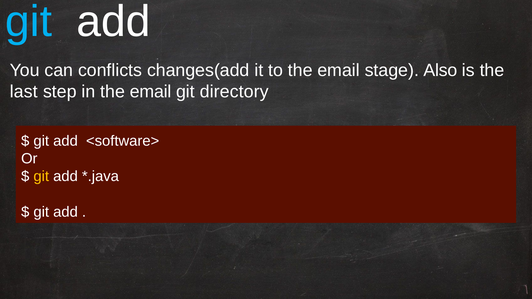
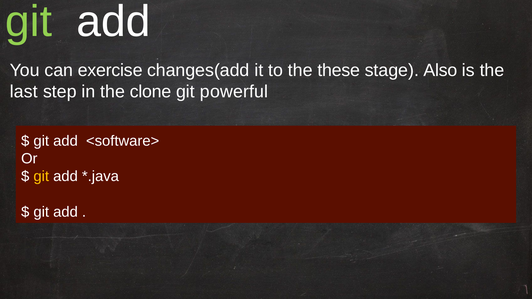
git colour: light blue -> light green (29, 22)
conflicts: conflicts -> exercise (110, 70)
to the email: email -> these (339, 70)
in the email: email -> clone (151, 92)
directory: directory -> powerful (234, 92)
